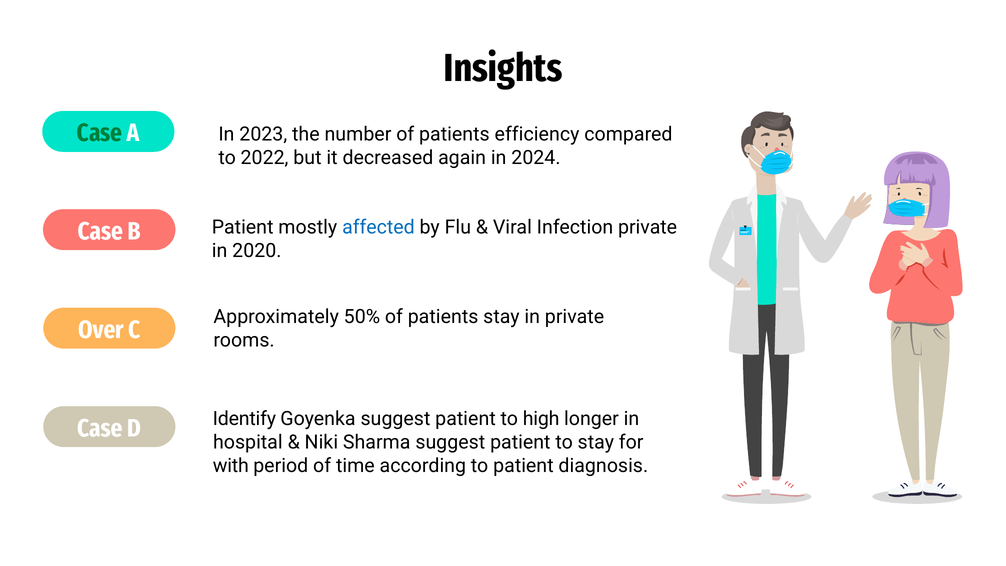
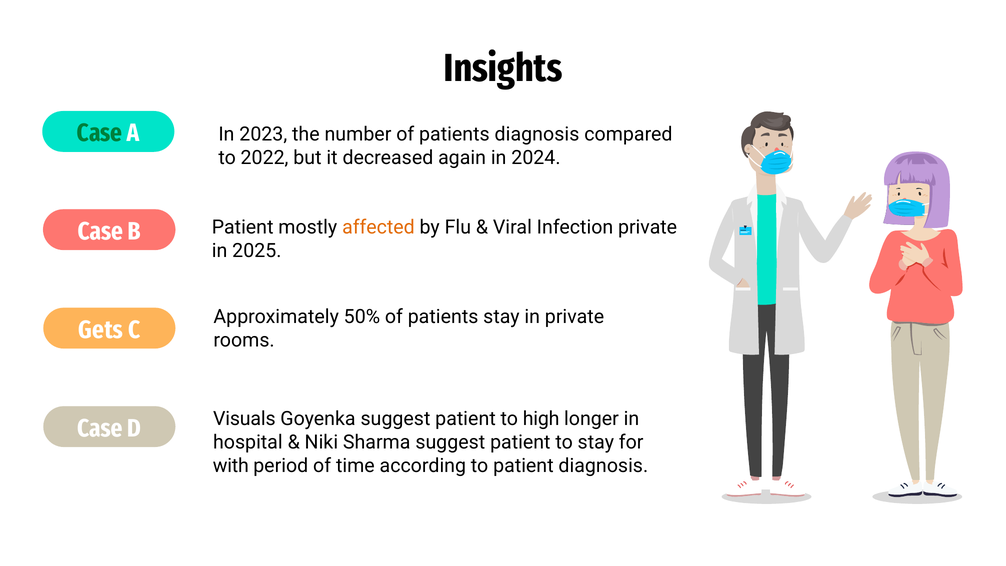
patients efficiency: efficiency -> diagnosis (537, 134)
affected colour: blue -> orange (378, 227)
2020: 2020 -> 2025 (257, 251)
Over: Over -> Gets (101, 330)
Identify: Identify -> Visuals (244, 419)
